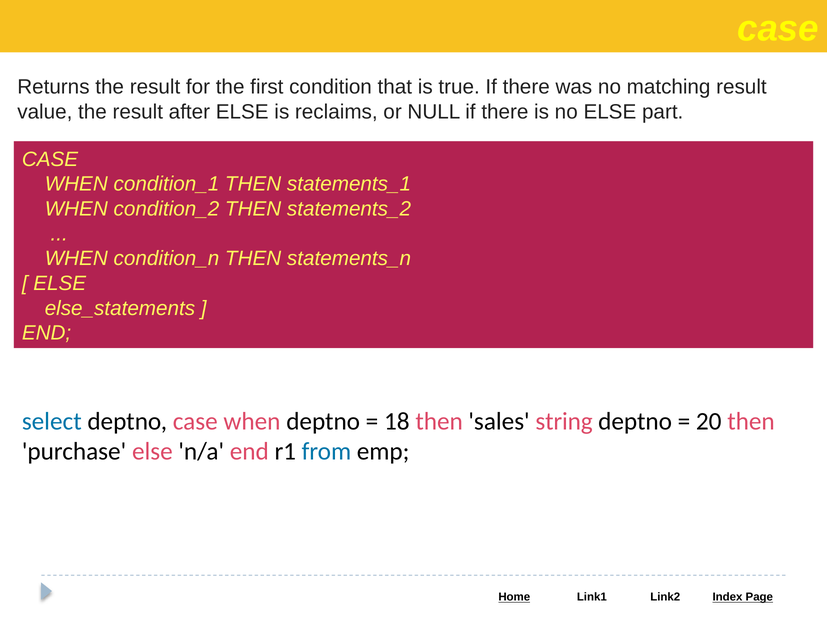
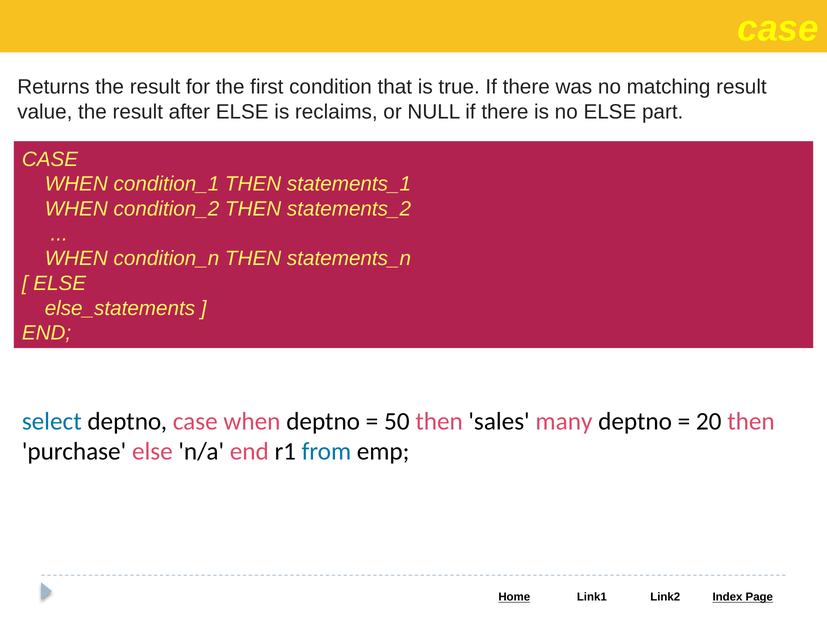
18: 18 -> 50 (397, 421)
string: string -> many (564, 421)
